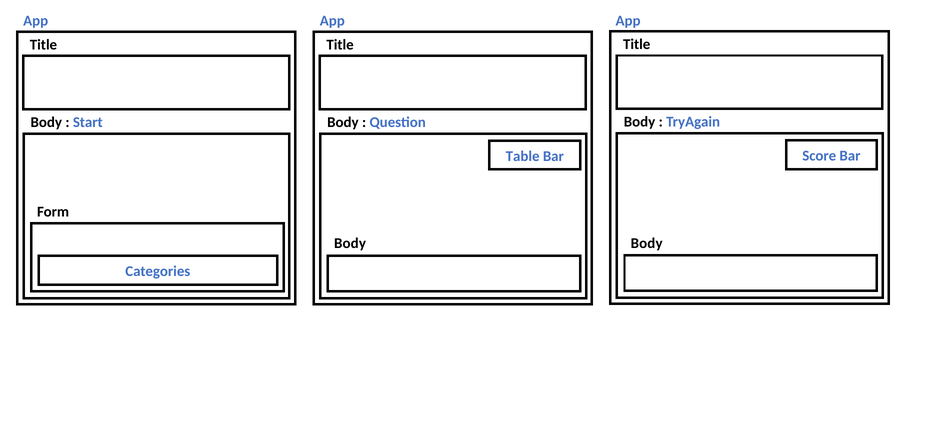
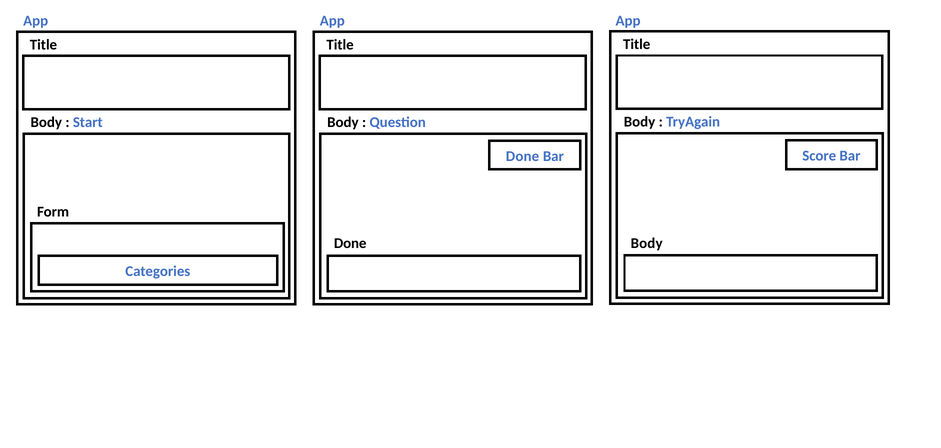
Table: Table -> Done (523, 156)
Body: Body -> Done (350, 244)
